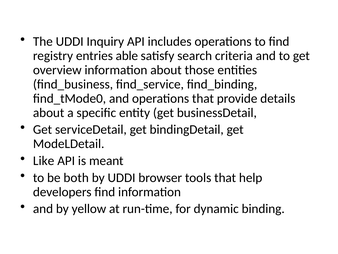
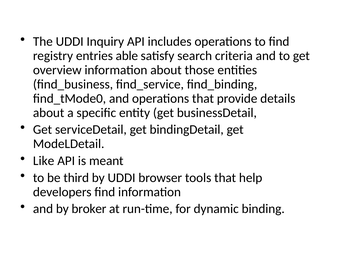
both: both -> third (76, 177)
yellow: yellow -> broker (89, 208)
